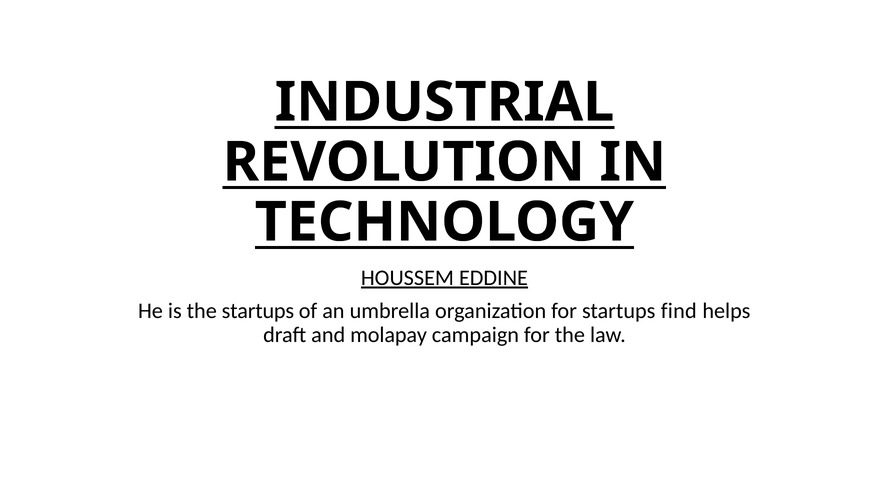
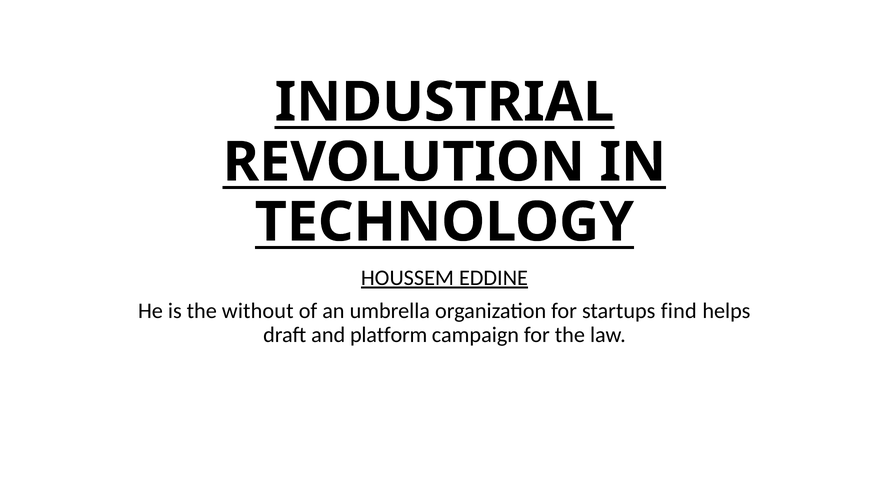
the startups: startups -> without (258, 311)
molapay: molapay -> platform (389, 335)
